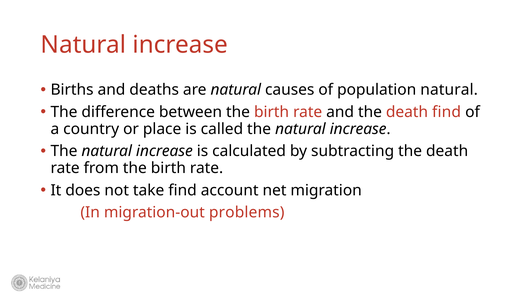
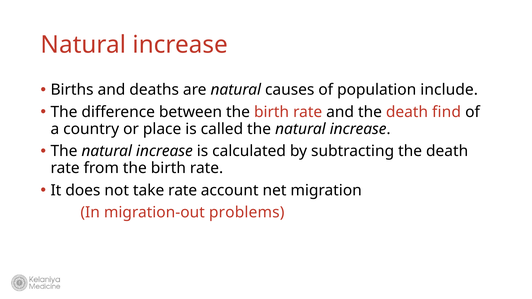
population natural: natural -> include (449, 90)
take find: find -> rate (183, 190)
